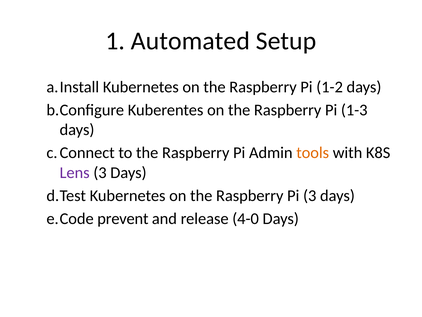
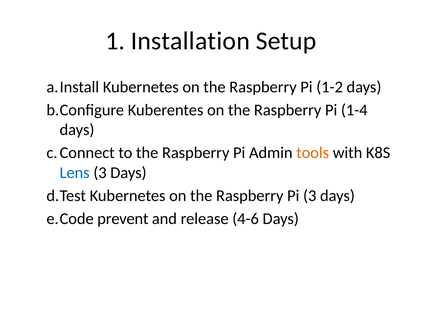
Automated: Automated -> Installation (190, 41)
1-3: 1-3 -> 1-4 (354, 110)
Lens colour: purple -> blue (75, 172)
4-0: 4-0 -> 4-6 (246, 218)
